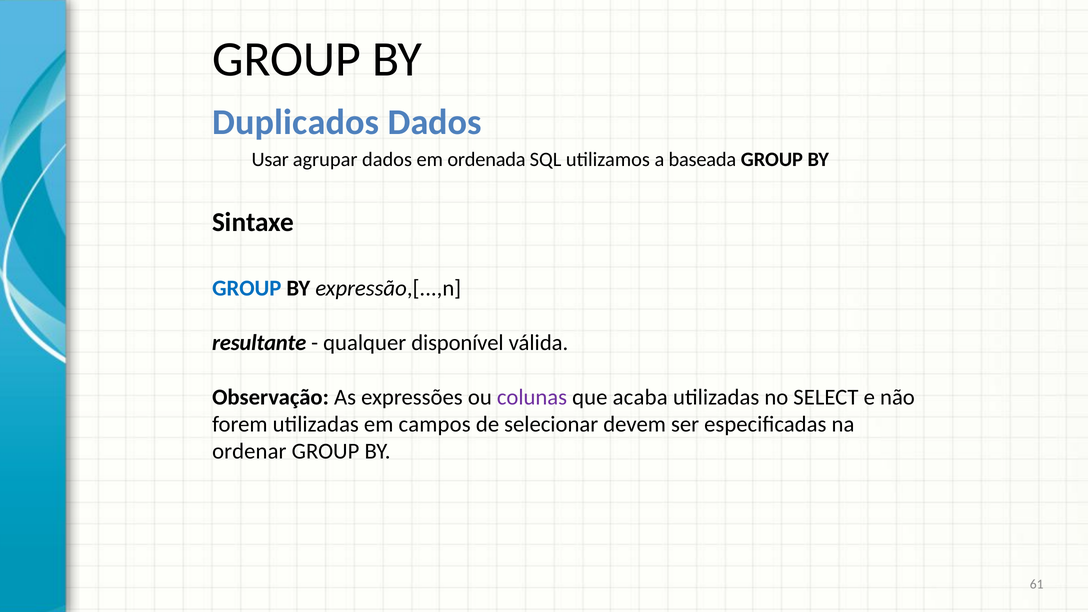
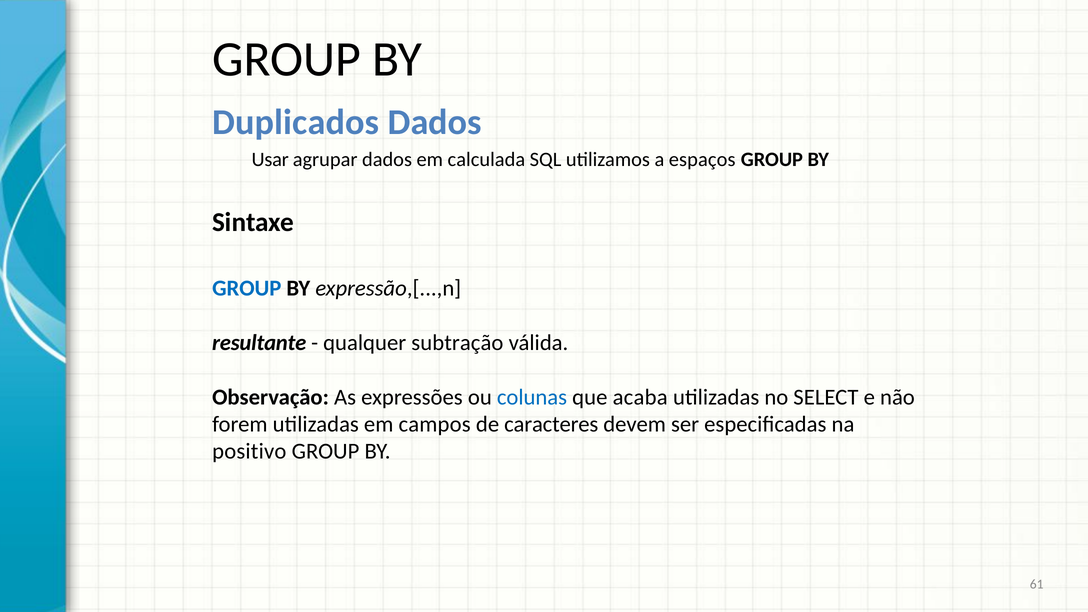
ordenada: ordenada -> calculada (486, 159)
baseada: baseada -> espaços (702, 159)
disponível: disponível -> subtração (457, 343)
colunas colour: purple -> blue (532, 397)
selecionar: selecionar -> caracteres (551, 424)
ordenar: ordenar -> positivo (249, 451)
